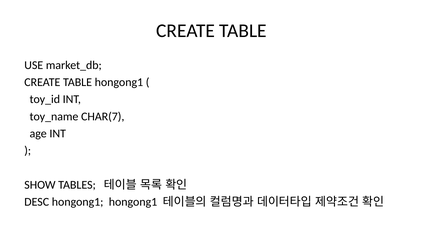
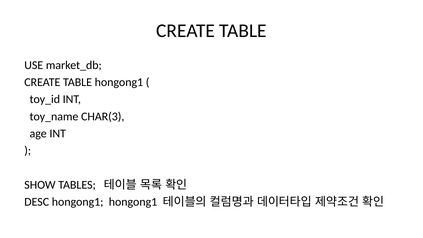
CHAR(7: CHAR(7 -> CHAR(3 (103, 116)
